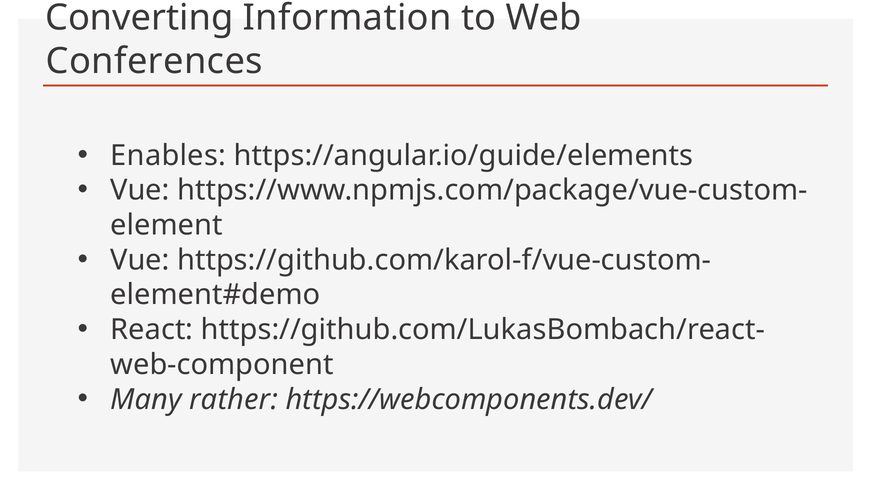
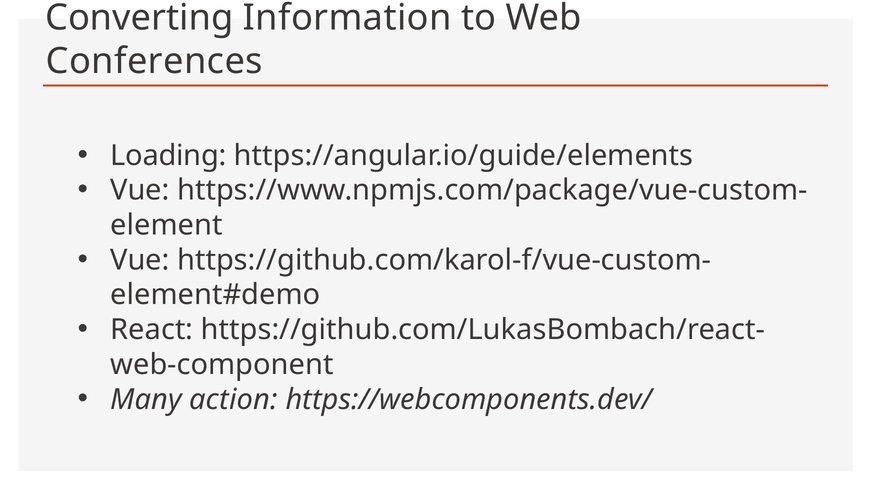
Enables: Enables -> Loading (168, 155)
rather: rather -> action (234, 399)
